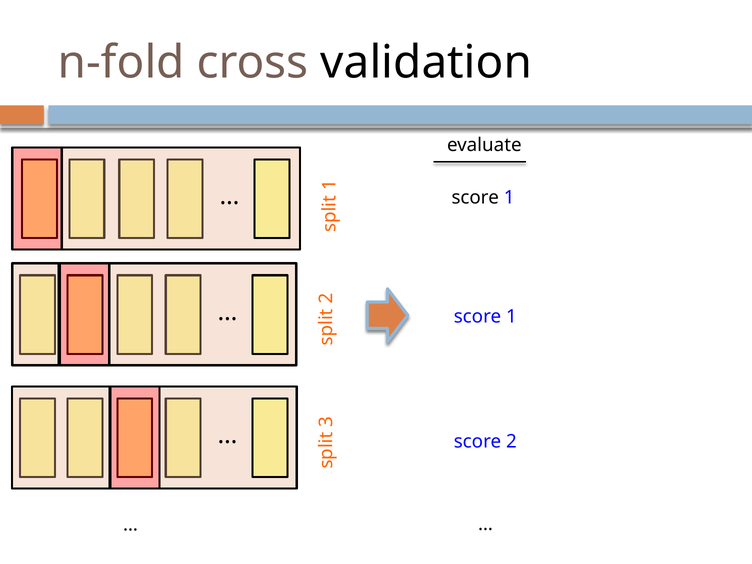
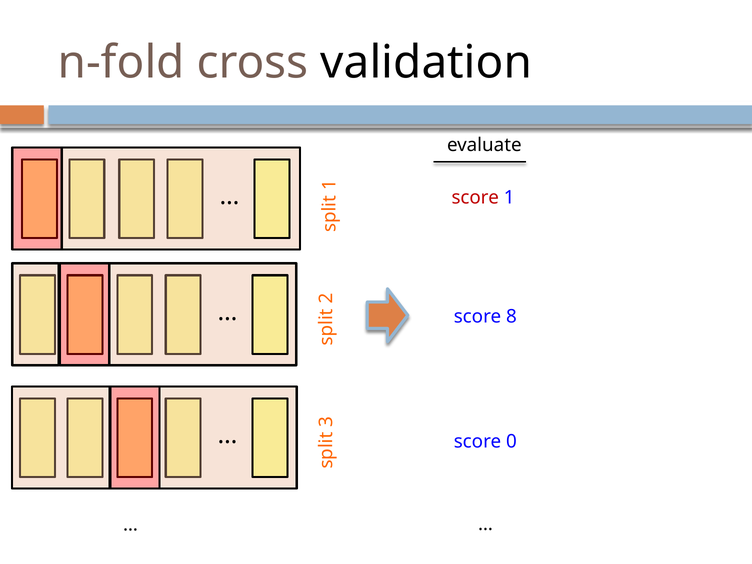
score colour: black -> red (475, 197)
1: 1 -> 8 (511, 317)
score 2: 2 -> 0 (511, 441)
